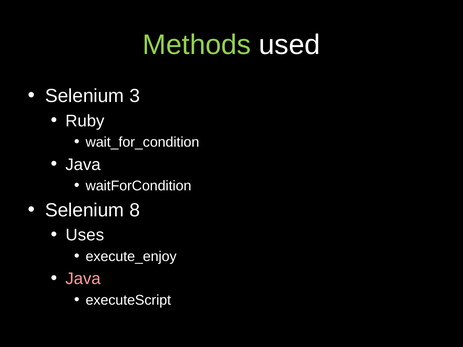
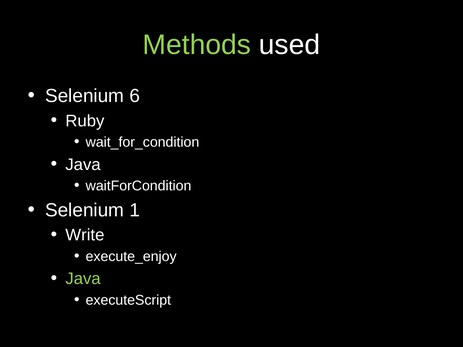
3: 3 -> 6 (135, 96)
8: 8 -> 1 (135, 210)
Uses: Uses -> Write (85, 235)
Java colour: pink -> light green (83, 279)
